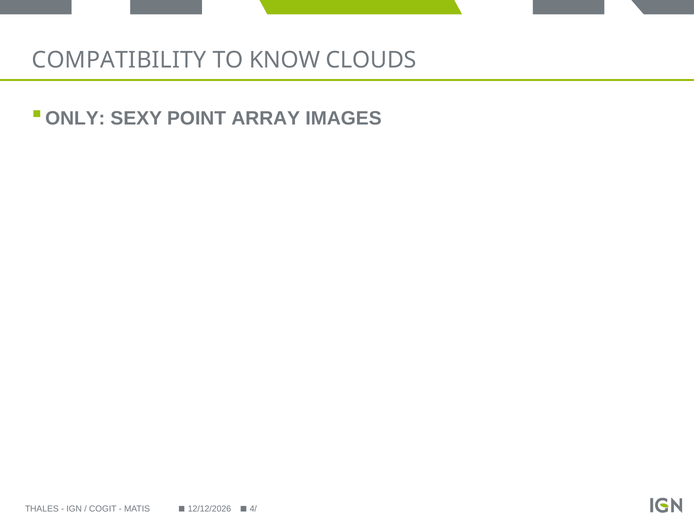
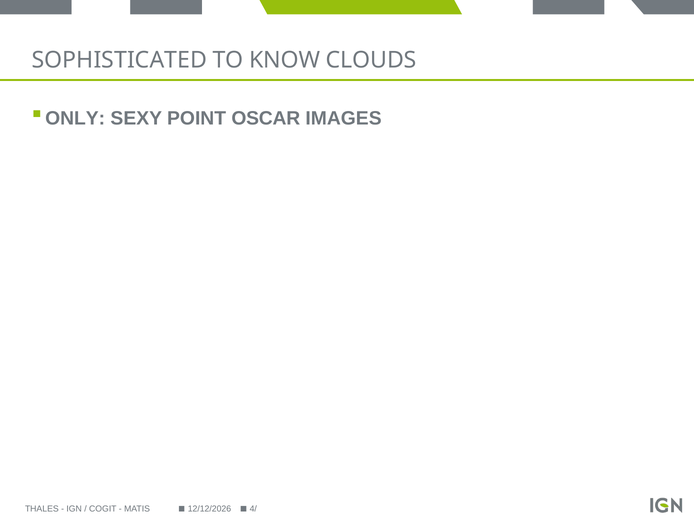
COMPATIBILITY: COMPATIBILITY -> SOPHISTICATED (119, 60)
ARRAY: ARRAY -> OSCAR (266, 118)
